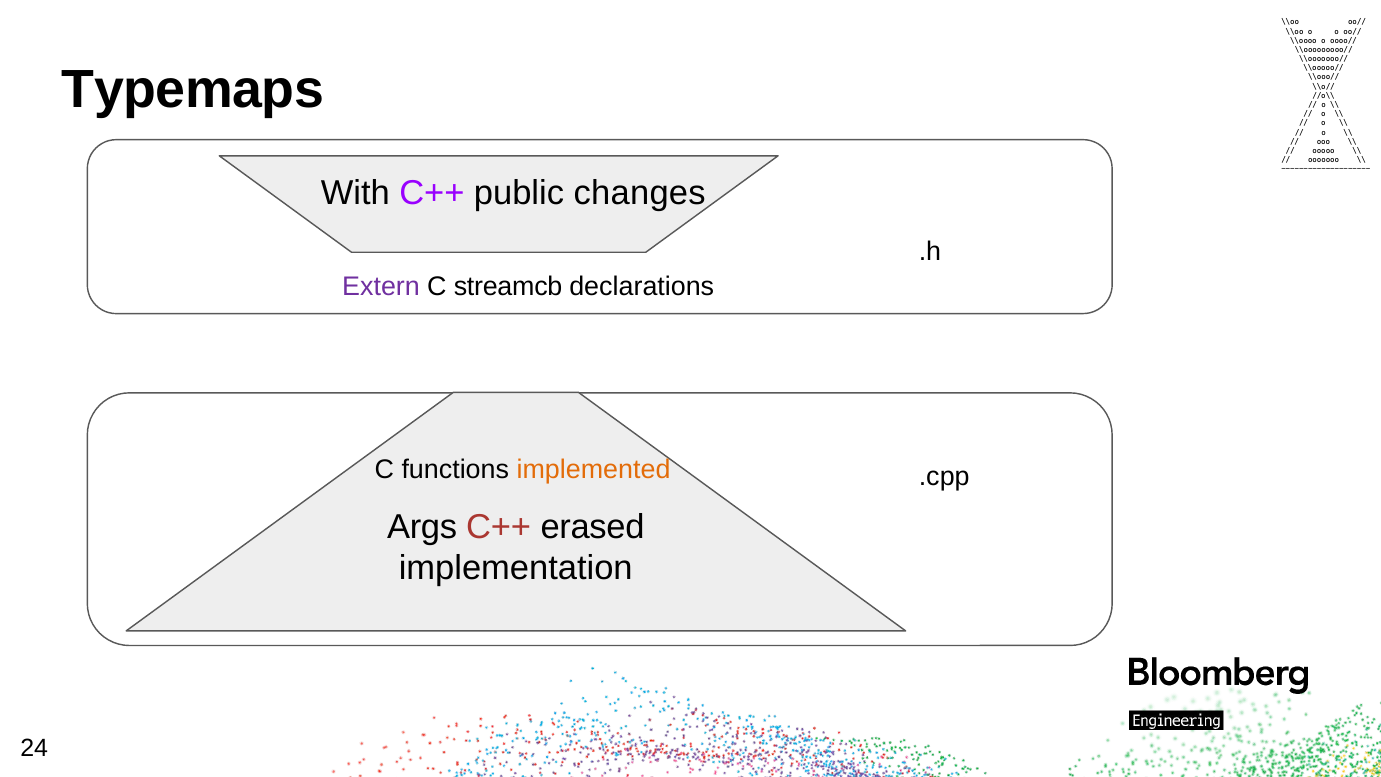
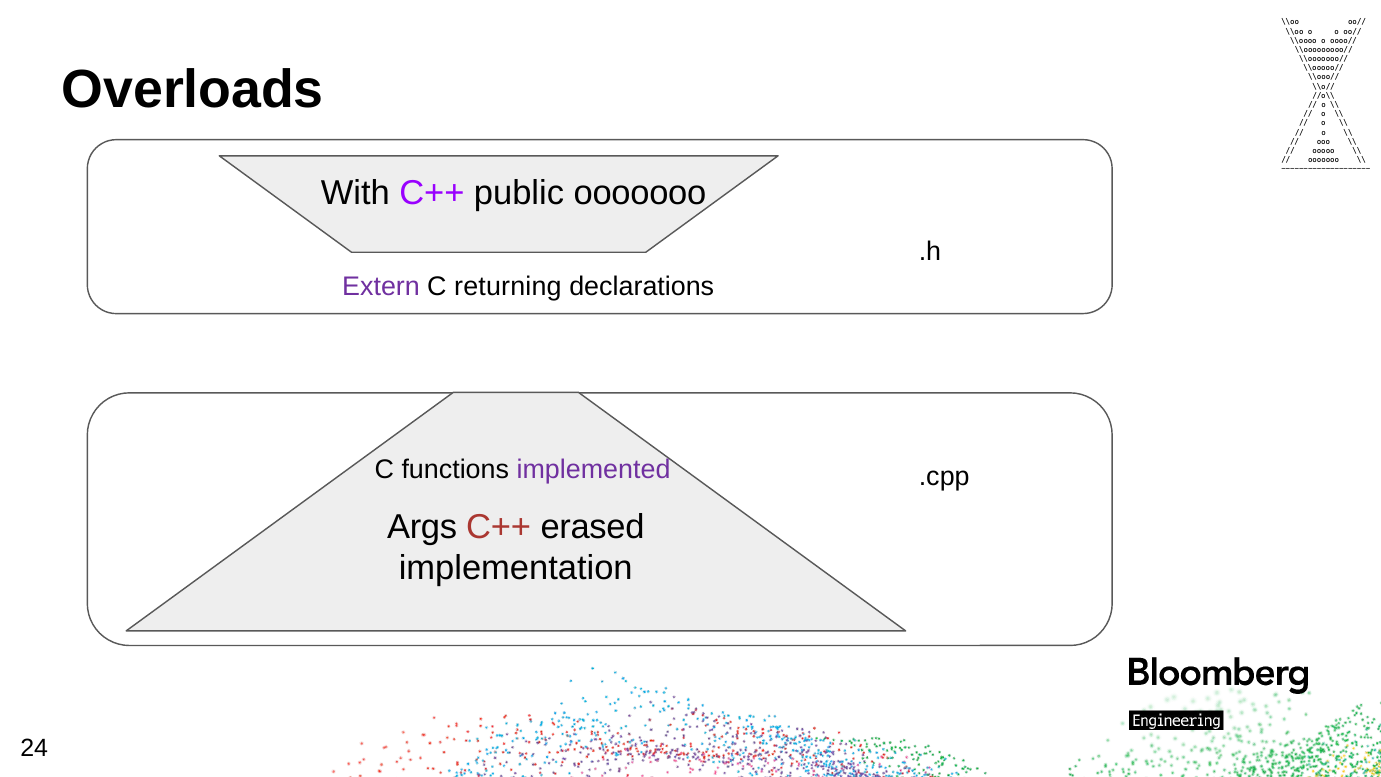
Typemaps: Typemaps -> Overloads (193, 90)
public changes: changes -> ooooooo (640, 193)
streamcb: streamcb -> returning (508, 287)
implemented colour: orange -> purple (594, 470)
